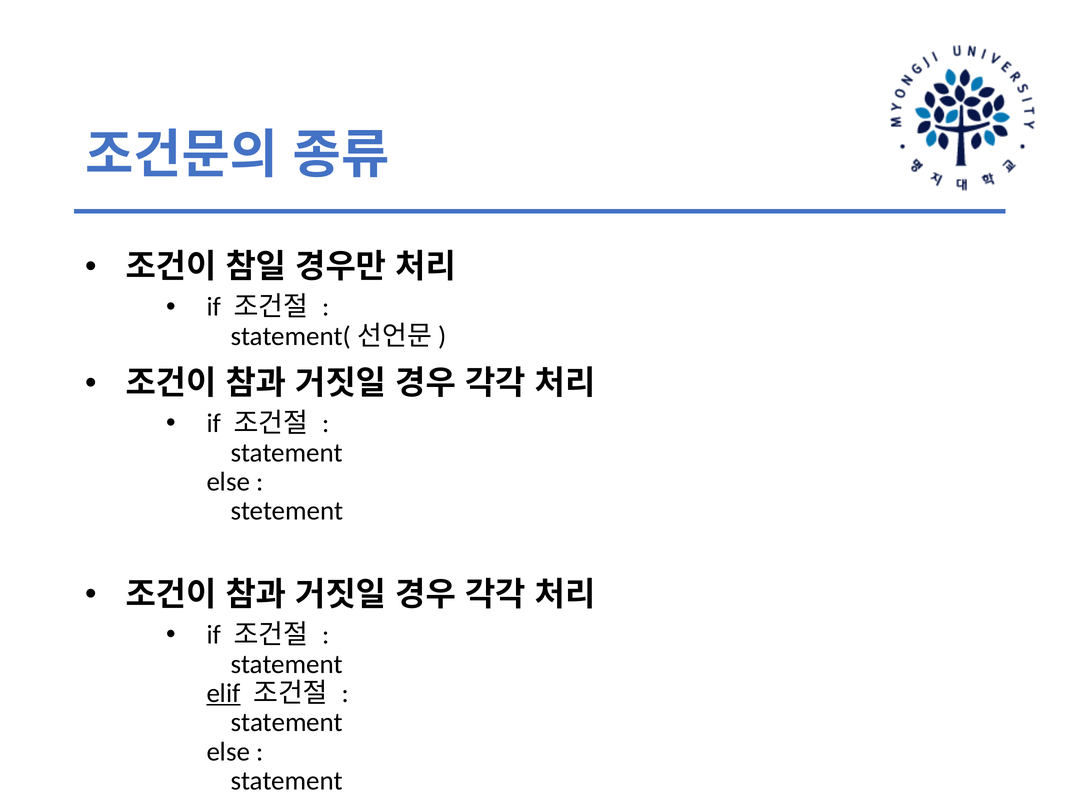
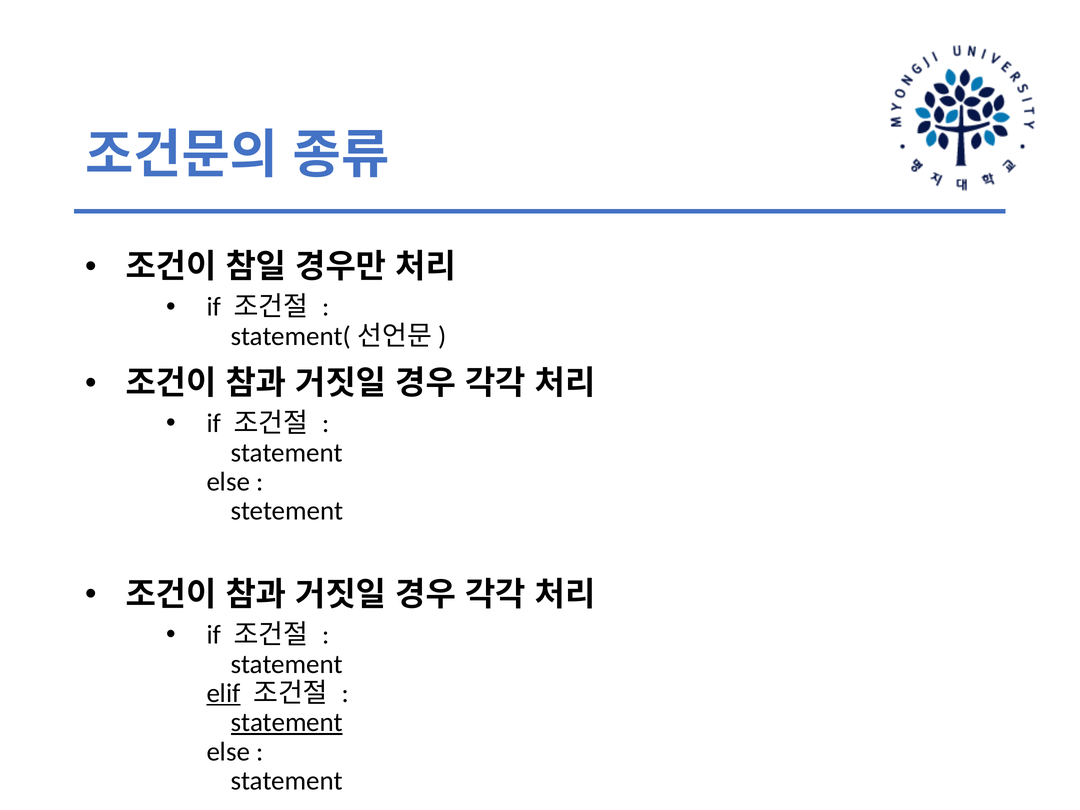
statement underline: none -> present (287, 722)
